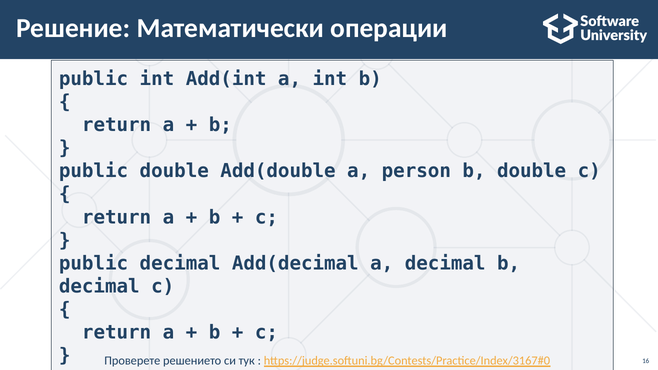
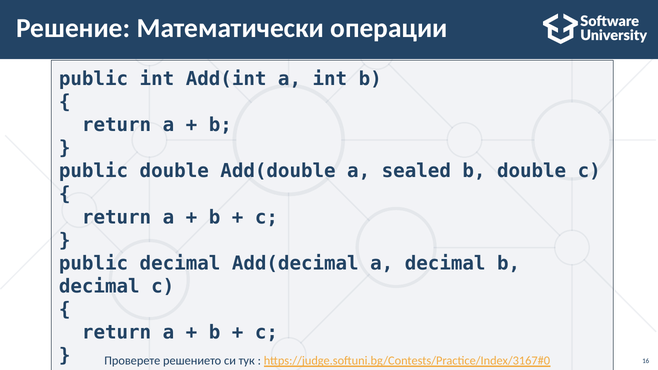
person: person -> sealed (416, 171)
